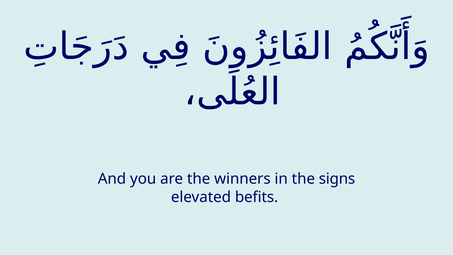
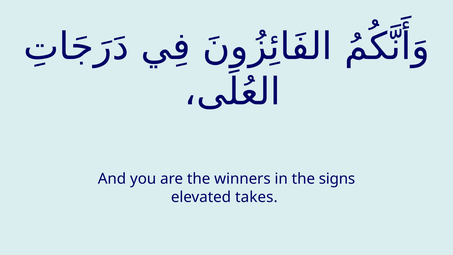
befits: befits -> takes (256, 197)
